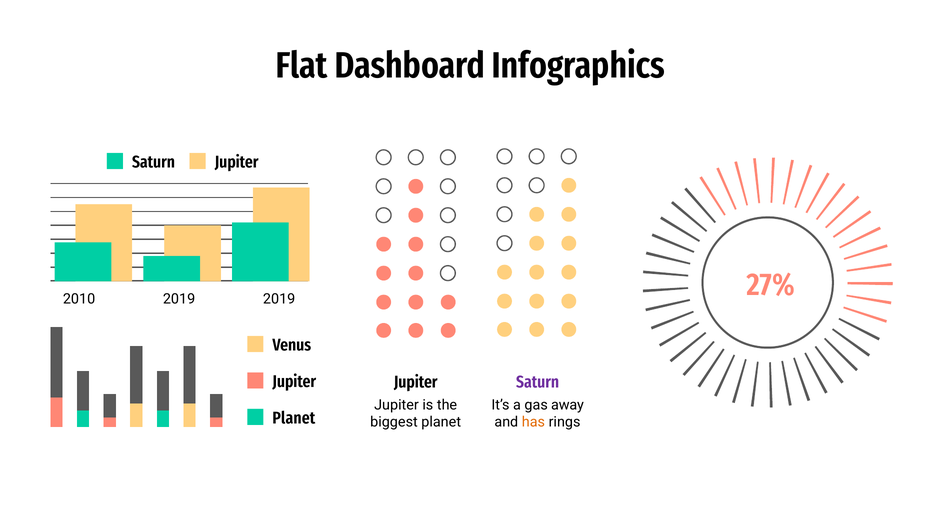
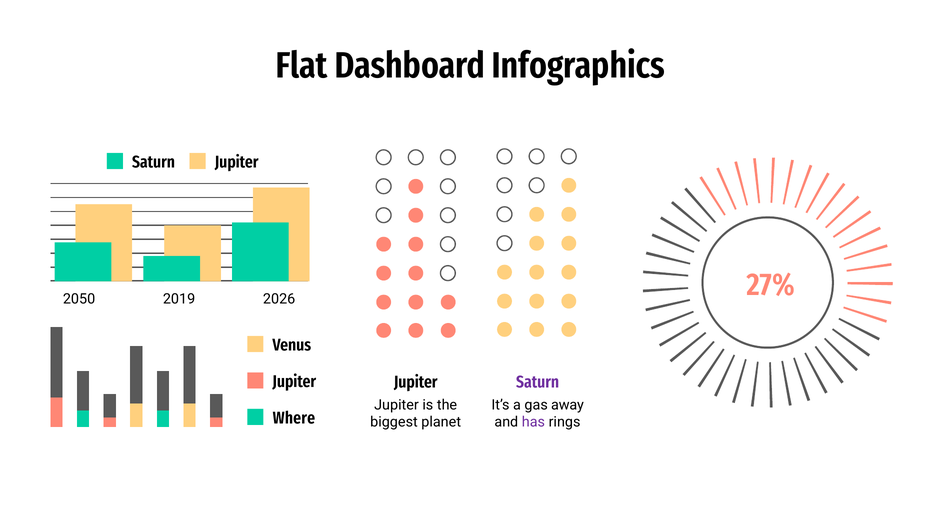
2010: 2010 -> 2050 (79, 299)
2019 2019: 2019 -> 2026 (279, 299)
Planet: Planet -> Where (294, 418)
has colour: orange -> purple (533, 422)
